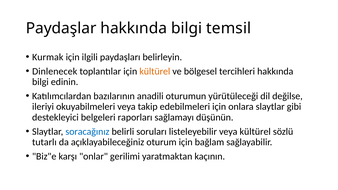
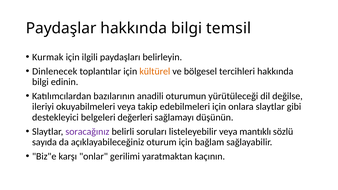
raporları: raporları -> değerleri (135, 117)
soracağınız colour: blue -> purple (87, 132)
veya kültürel: kültürel -> mantıklı (255, 132)
tutarlı: tutarlı -> sayıda (44, 142)
